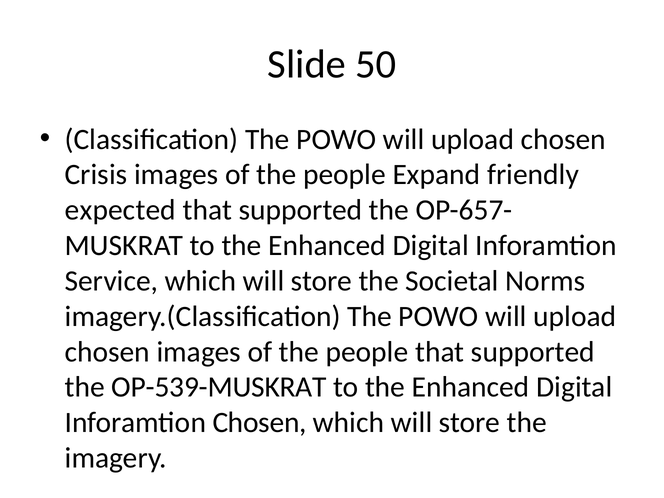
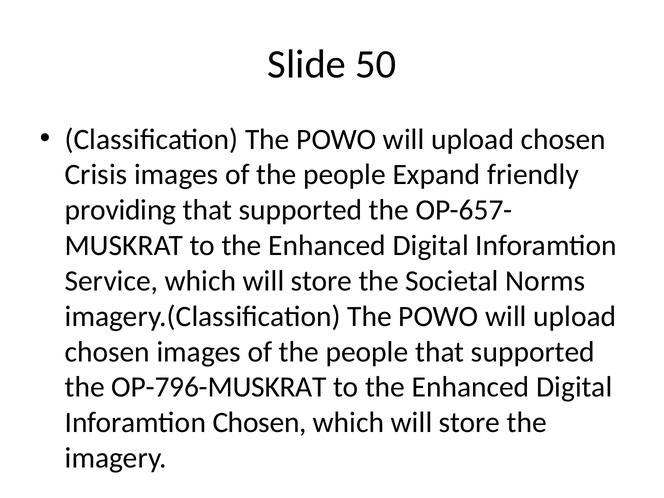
expected: expected -> providing (120, 210)
OP-539-MUSKRAT: OP-539-MUSKRAT -> OP-796-MUSKRAT (219, 387)
